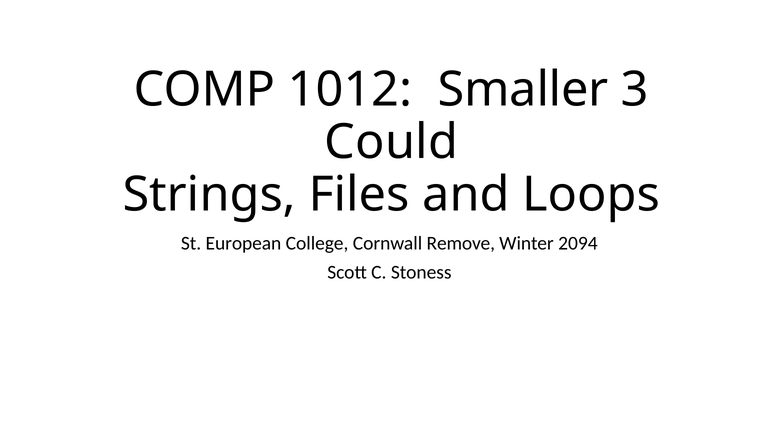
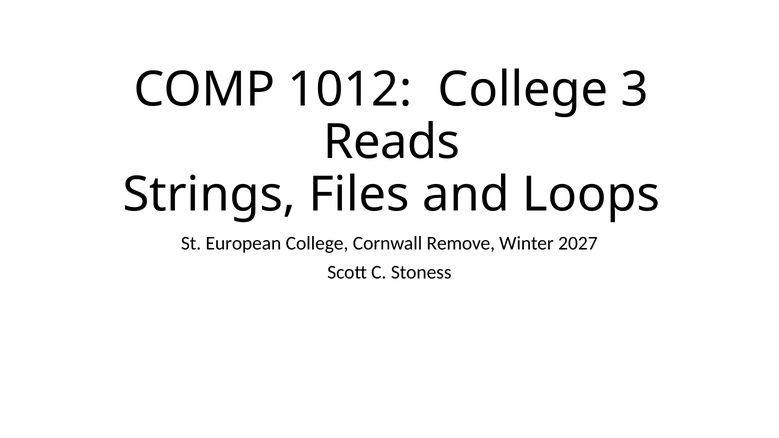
1012 Smaller: Smaller -> College (523, 90)
Could: Could -> Reads (392, 142)
2094: 2094 -> 2027 (578, 243)
